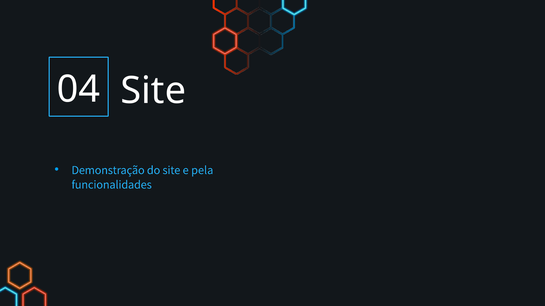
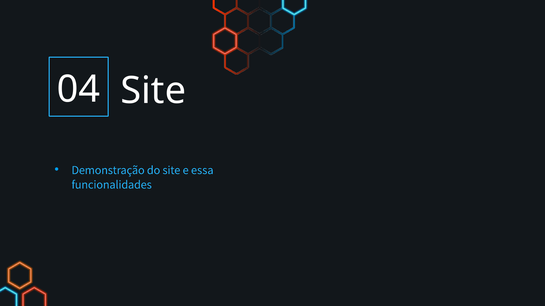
pela: pela -> essa (202, 170)
